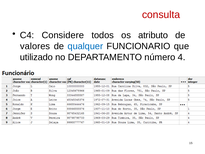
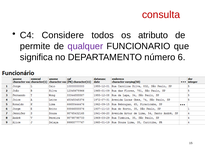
valores: valores -> permite (35, 46)
qualquer colour: blue -> purple (85, 46)
utilizado: utilizado -> significa (36, 57)
4: 4 -> 6 (182, 57)
